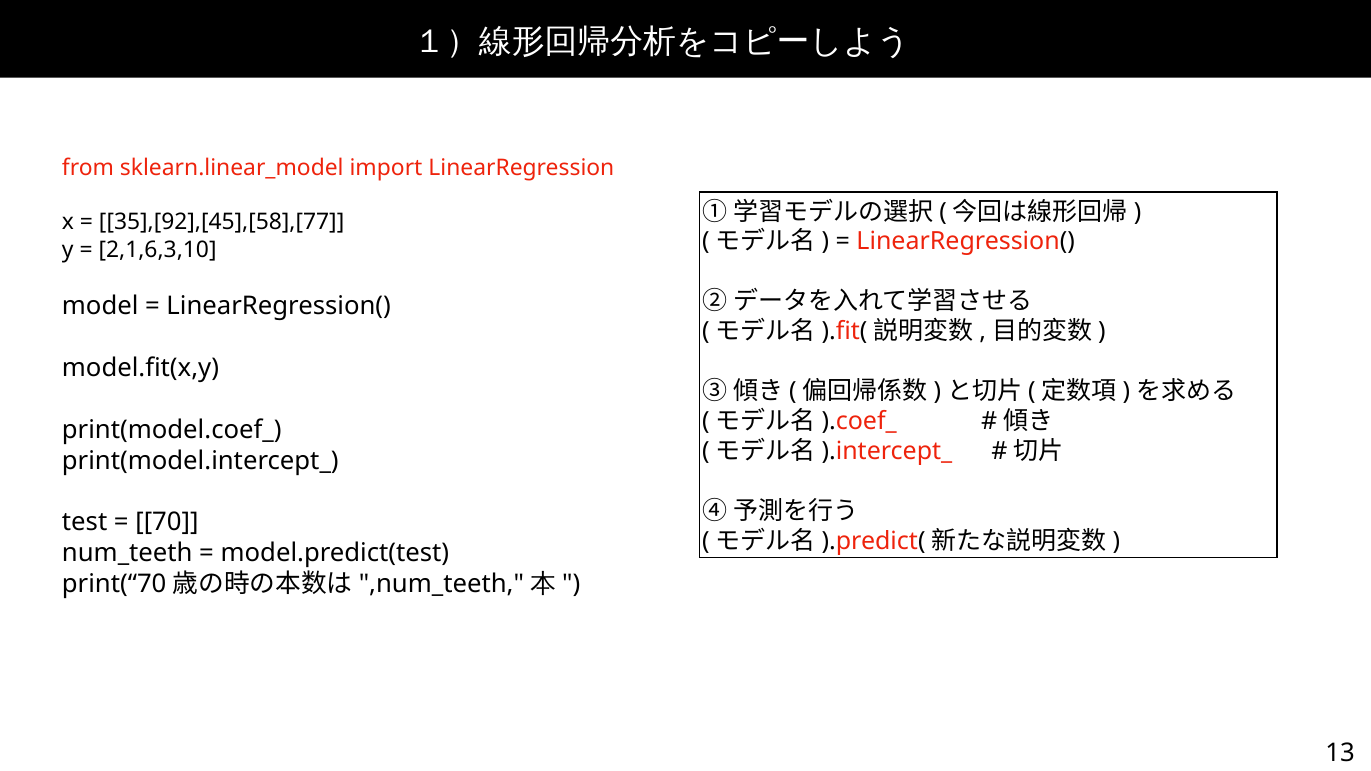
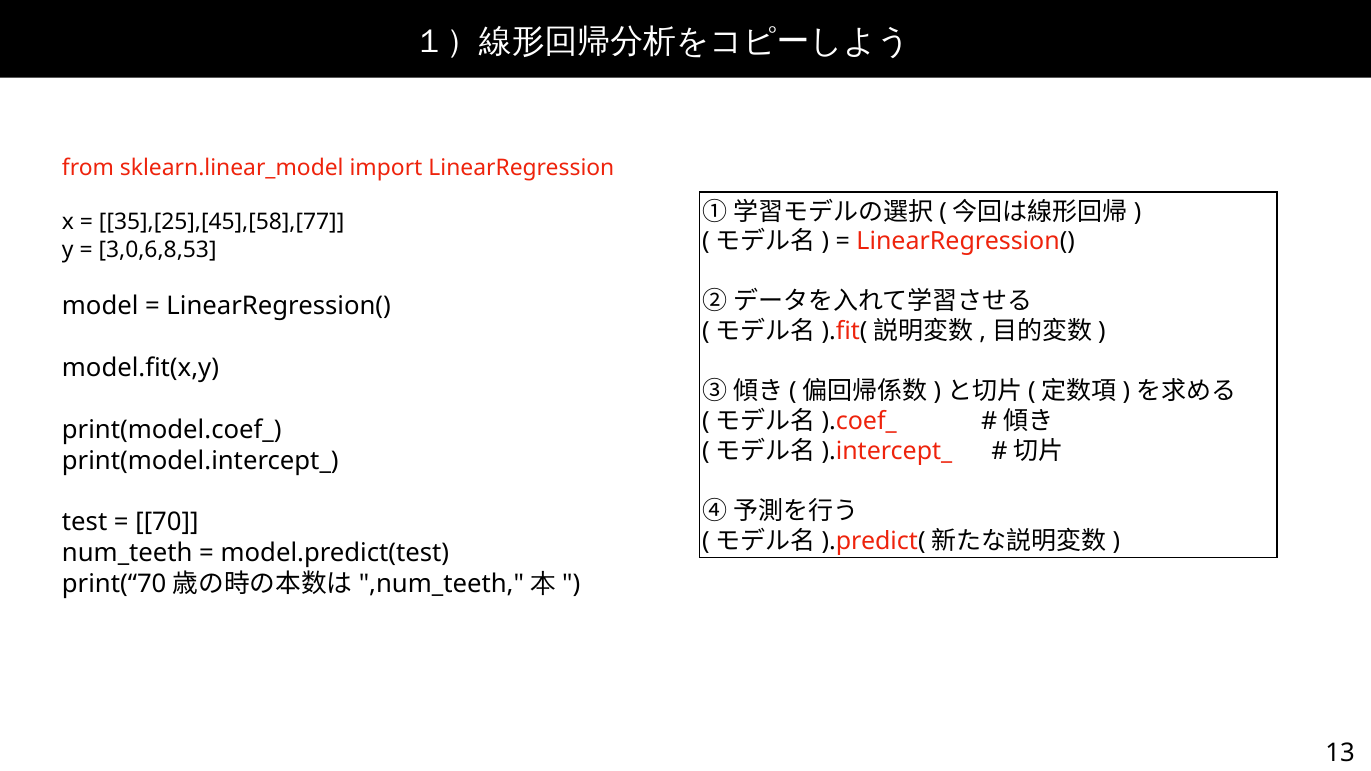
35],[92],[45],[58],[77: 35],[92],[45],[58],[77 -> 35],[25],[45],[58],[77 (222, 222)
2,1,6,3,10: 2,1,6,3,10 -> 3,0,6,8,53 (158, 250)
